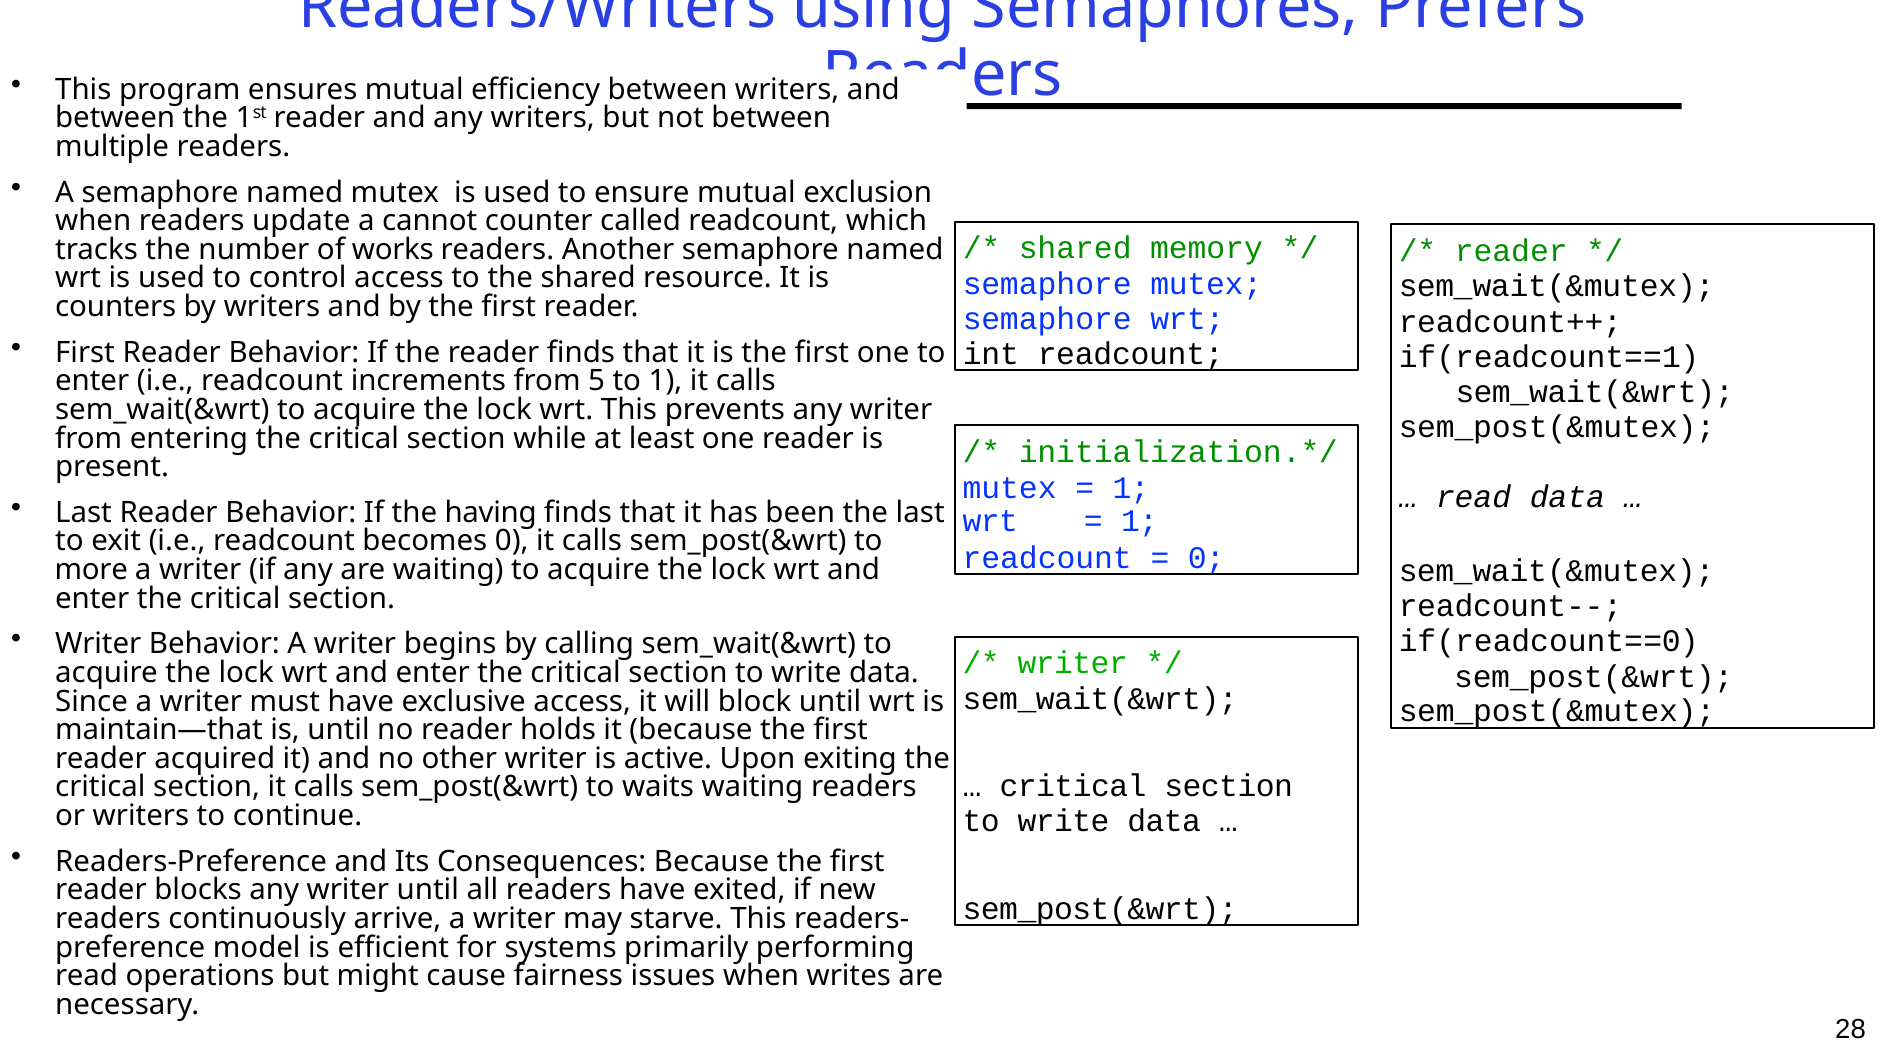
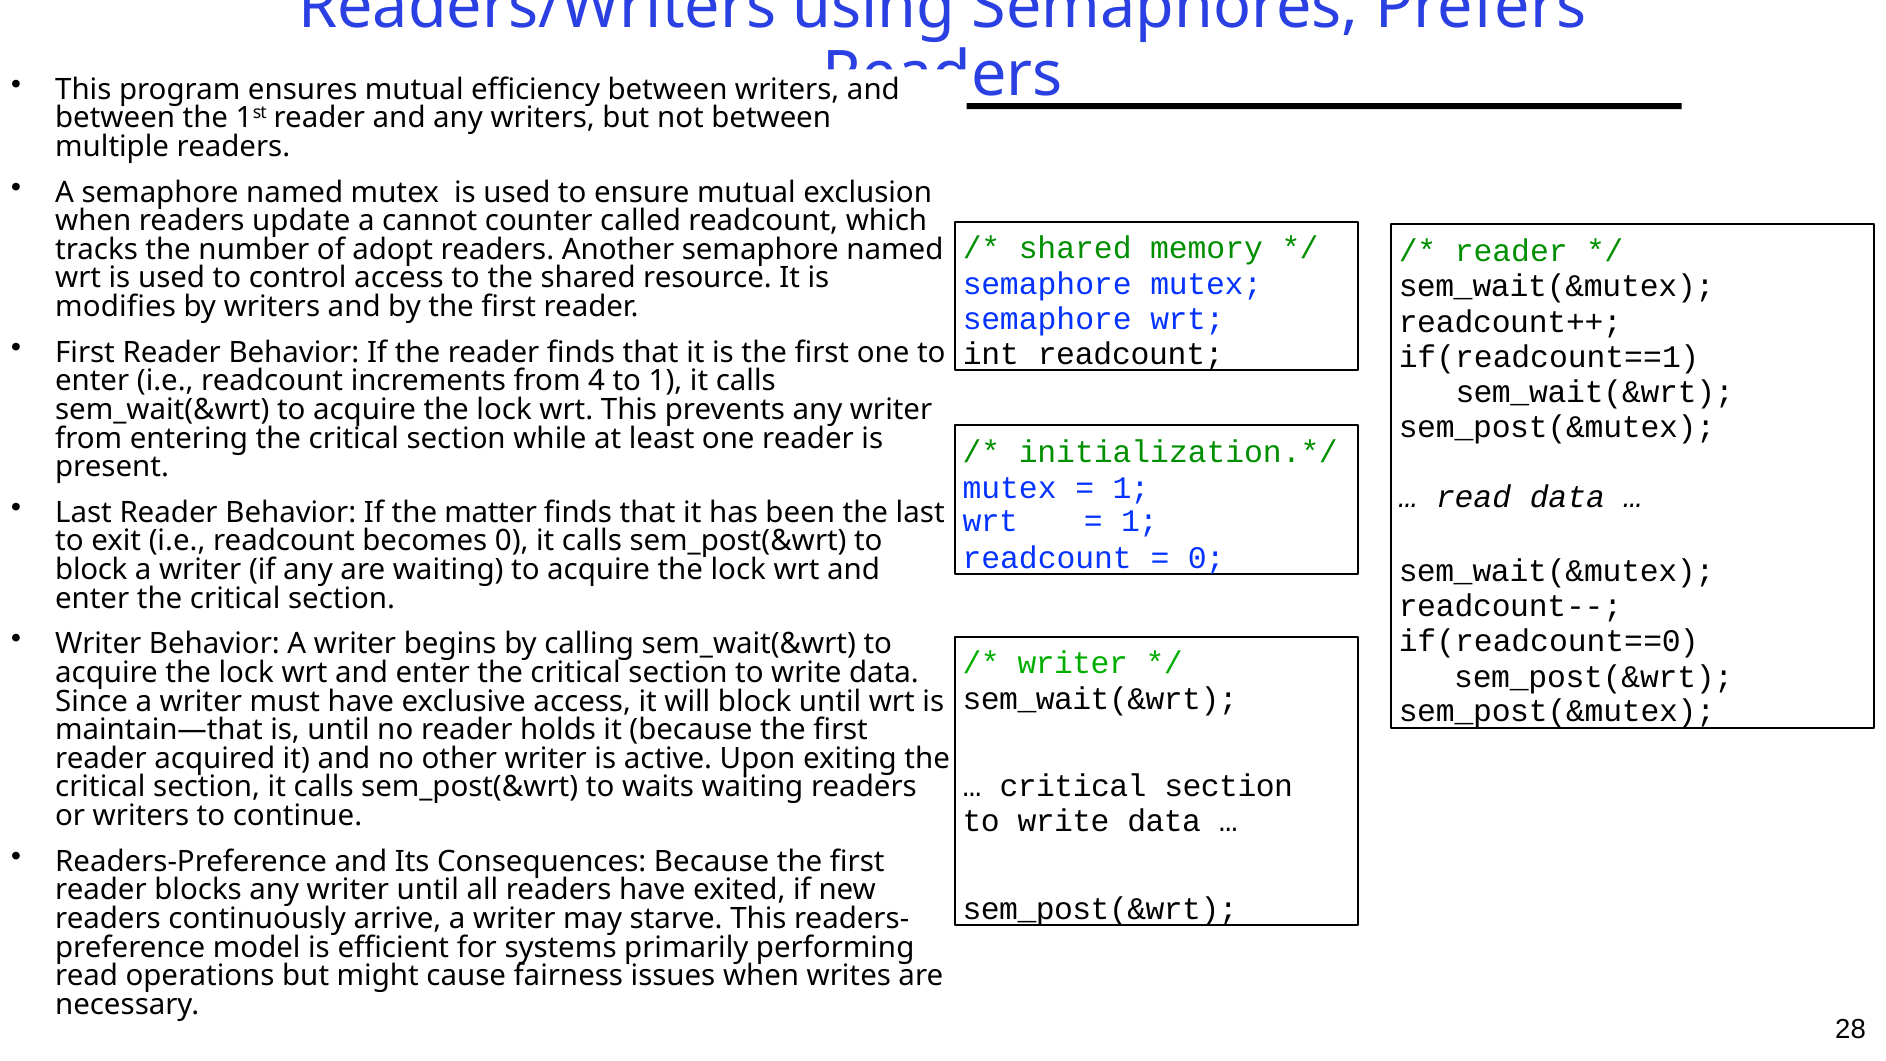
works: works -> adopt (393, 250)
counters: counters -> modifies (116, 307)
5: 5 -> 4 (597, 381)
having: having -> matter (491, 513)
more: more -> block (91, 570)
